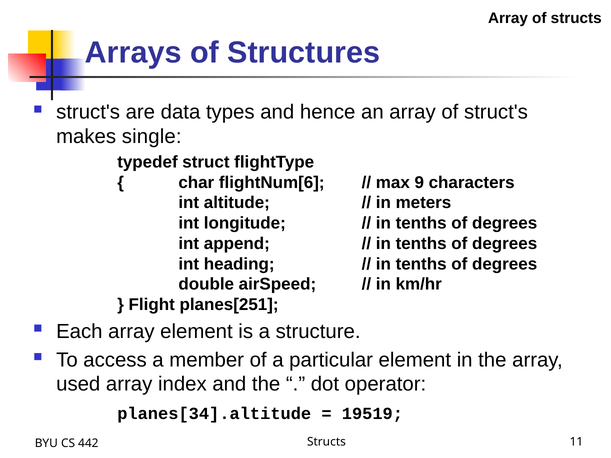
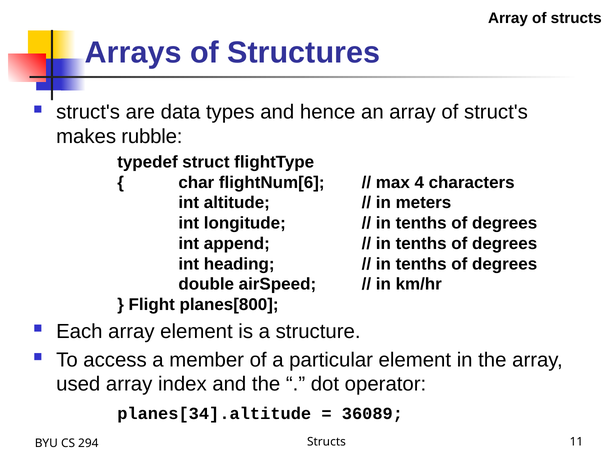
single: single -> rubble (152, 137)
9: 9 -> 4 (419, 183)
planes[251: planes[251 -> planes[800 (229, 305)
19519: 19519 -> 36089 (372, 414)
442: 442 -> 294 (88, 444)
